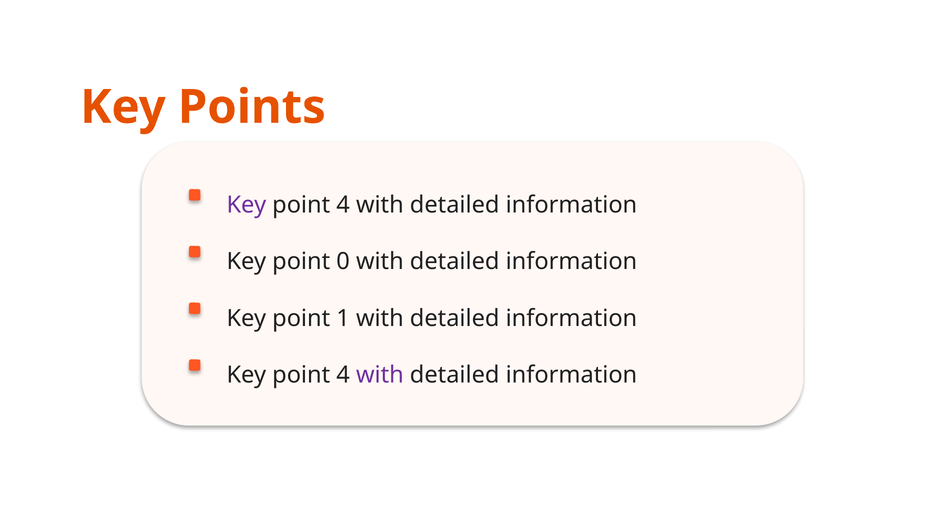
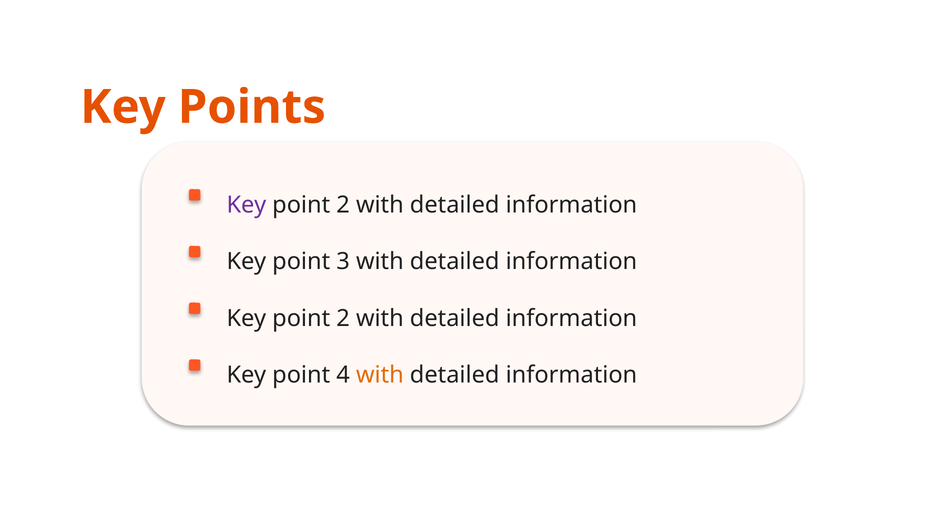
4: 4 -> 2 (343, 205)
0: 0 -> 3 (343, 261)
1: 1 -> 2 (343, 318)
with colour: purple -> orange (380, 375)
